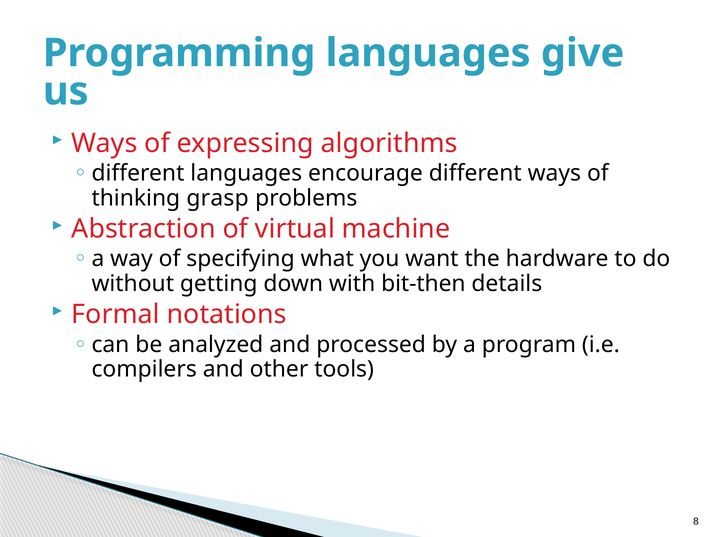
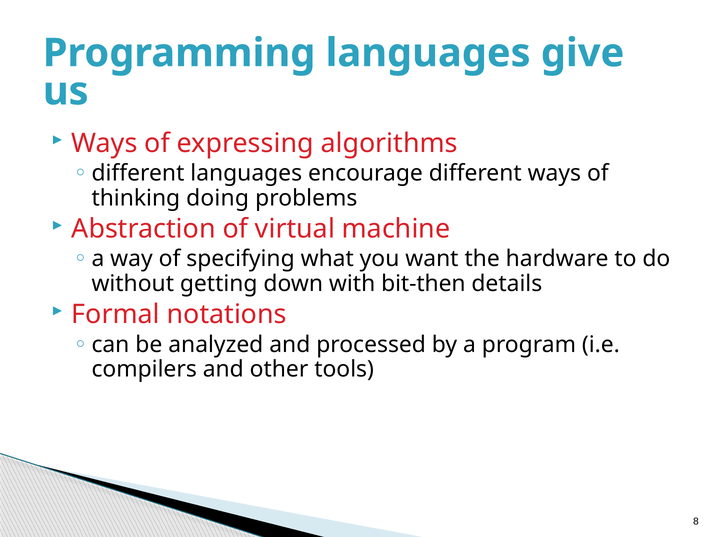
grasp: grasp -> doing (218, 198)
